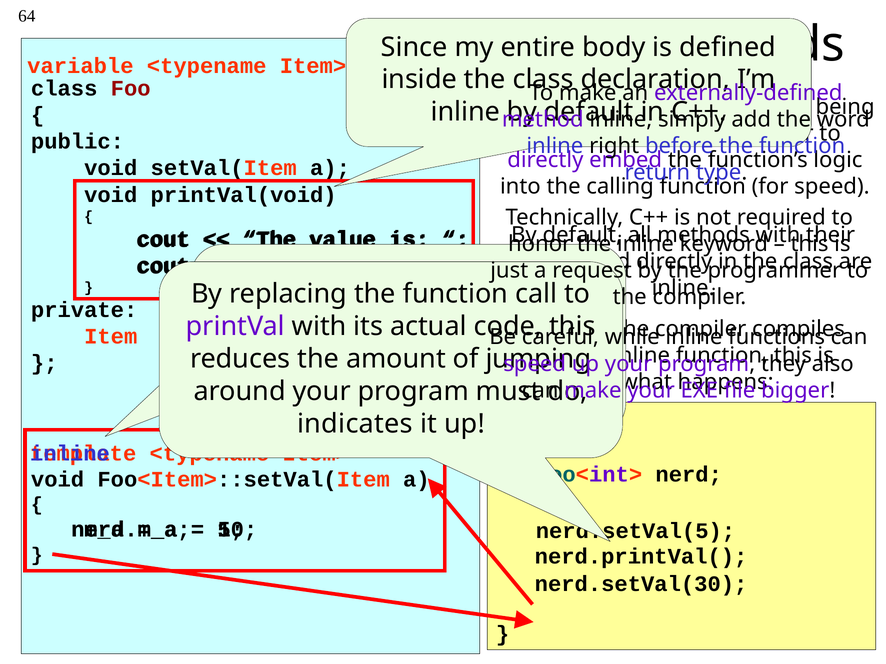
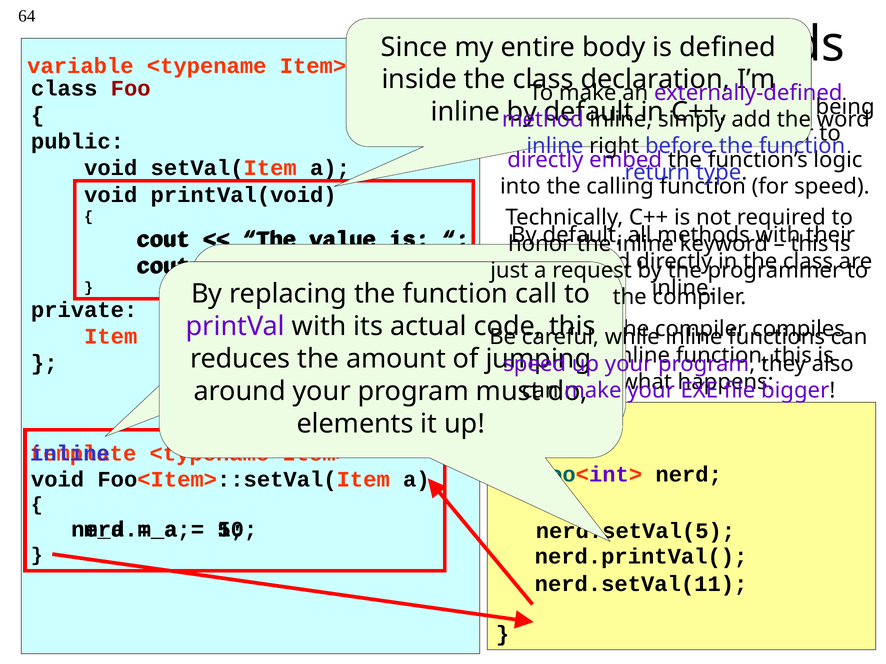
indicates: indicates -> elements (355, 424)
nerd.setVal(30: nerd.setVal(30 -> nerd.setVal(11 (641, 585)
